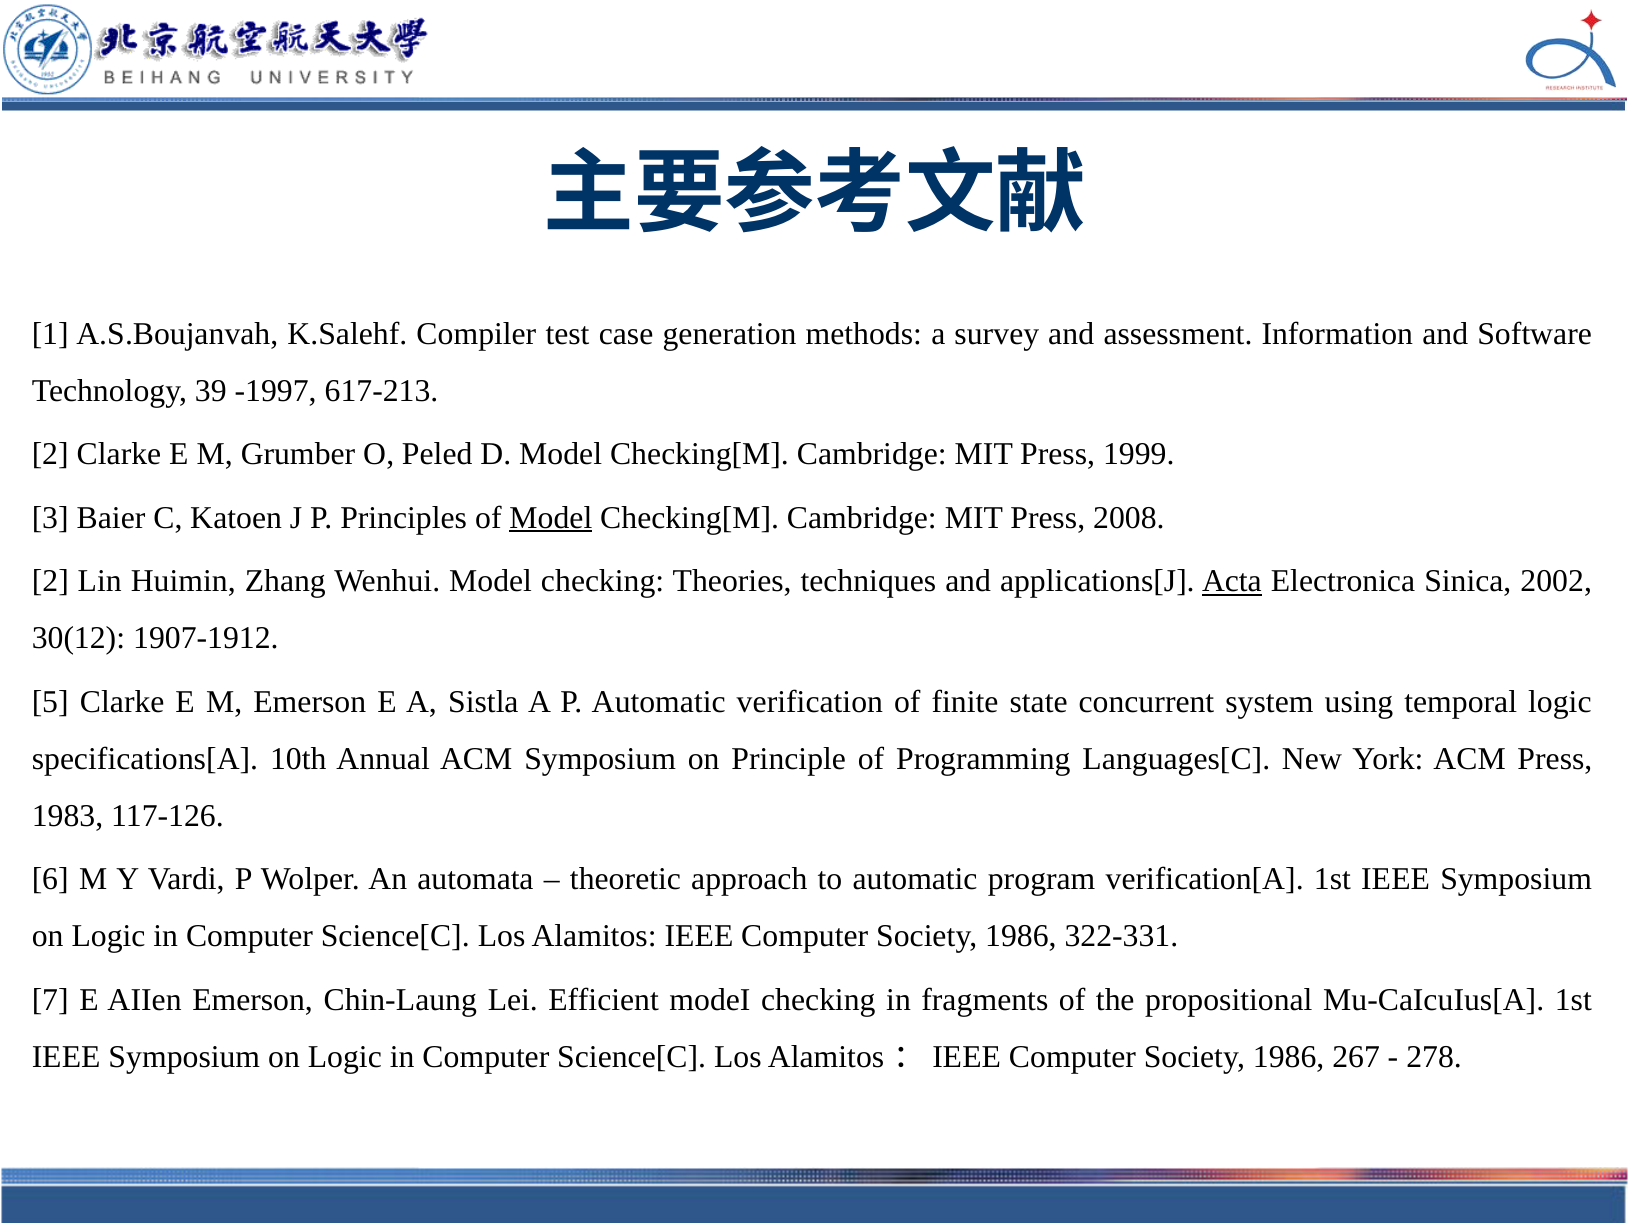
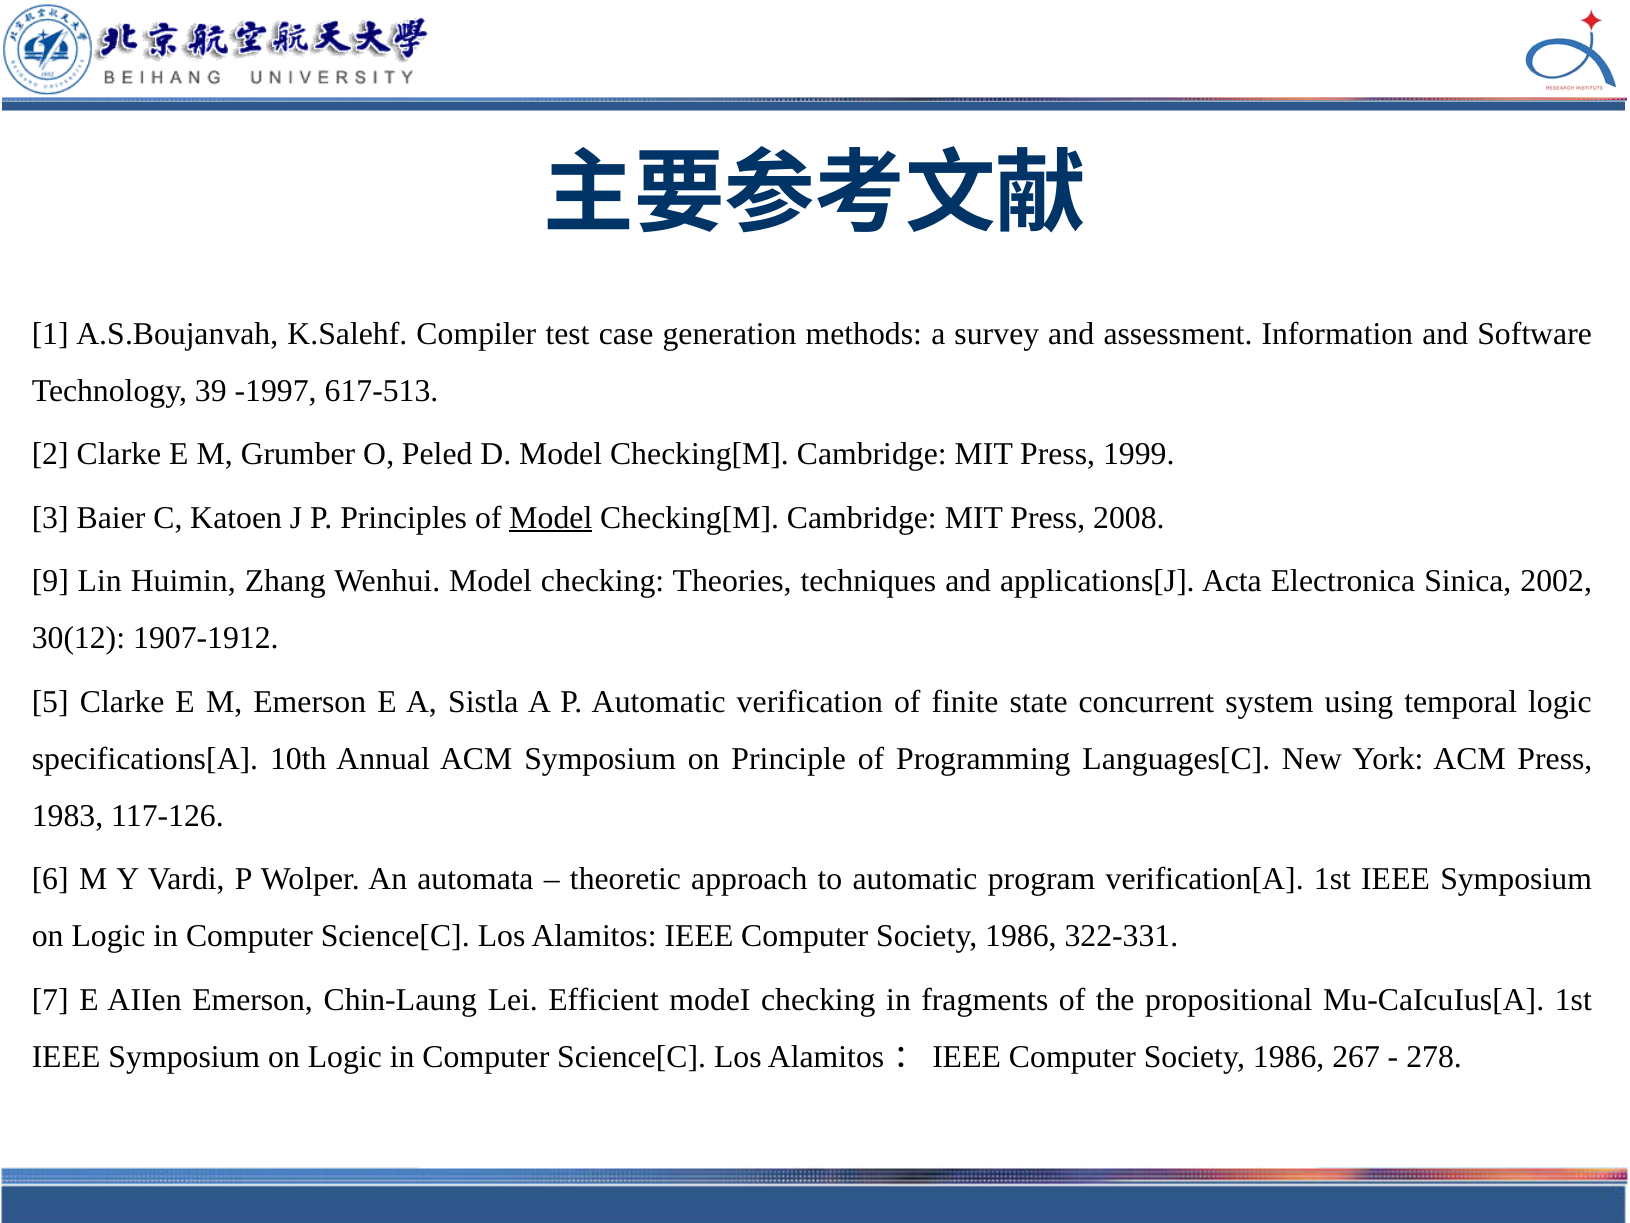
617-213: 617-213 -> 617-513 (382, 391)
2: 2 -> 9 (50, 581)
Acta underline: present -> none (1232, 581)
